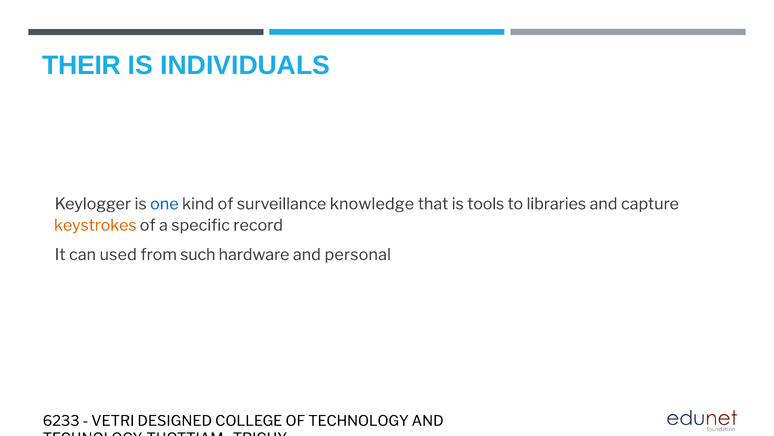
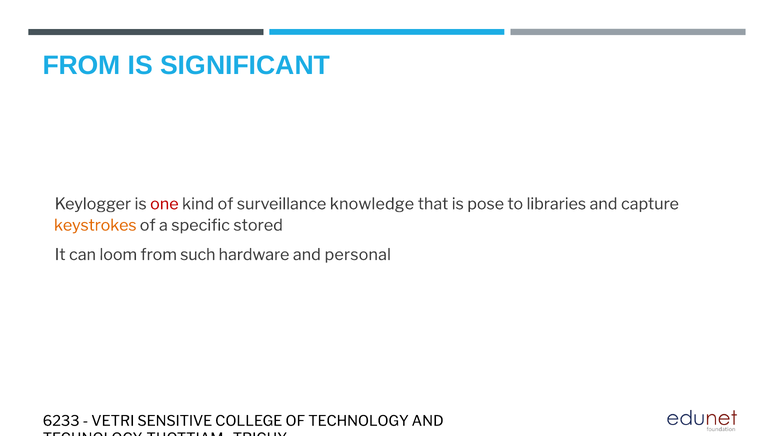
THEIR: THEIR -> FROM (82, 65)
INDIVIDUALS: INDIVIDUALS -> SIGNIFICANT (245, 65)
one colour: blue -> red (164, 204)
tools: tools -> pose (486, 204)
record: record -> stored (258, 225)
used: used -> loom (118, 254)
DESIGNED: DESIGNED -> SENSITIVE (175, 420)
